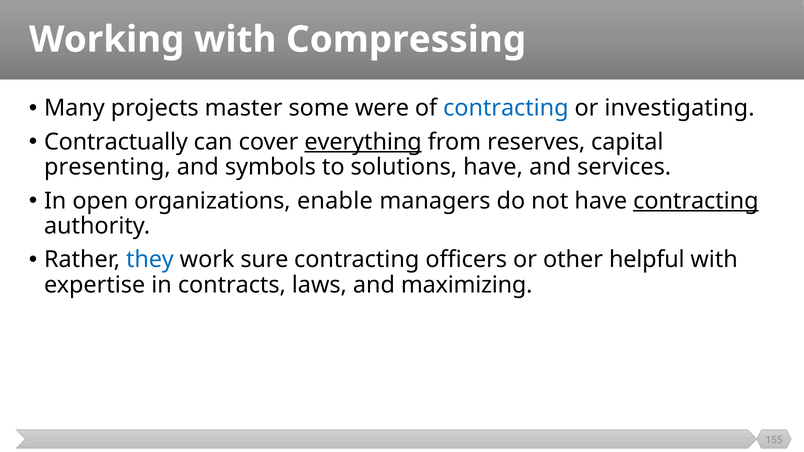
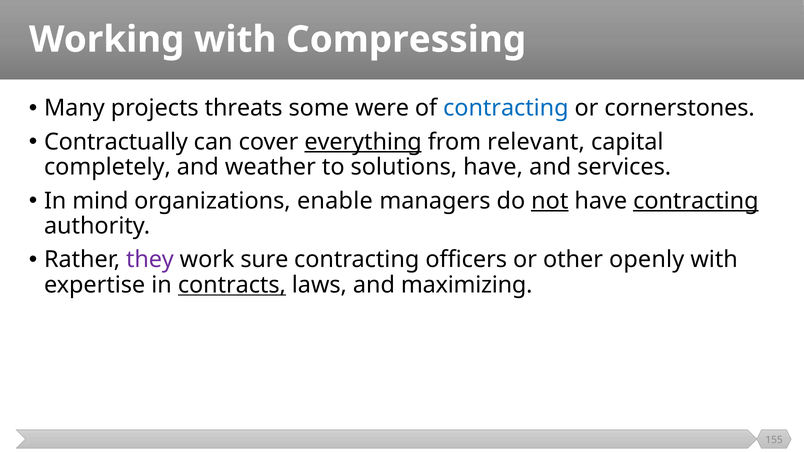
master: master -> threats (244, 108)
investigating: investigating -> cornerstones (680, 108)
reserves: reserves -> relevant (536, 142)
presenting: presenting -> completely (107, 167)
symbols: symbols -> weather (270, 167)
open: open -> mind (100, 201)
not underline: none -> present (550, 201)
they colour: blue -> purple (150, 260)
helpful: helpful -> openly (647, 260)
contracts underline: none -> present (232, 285)
